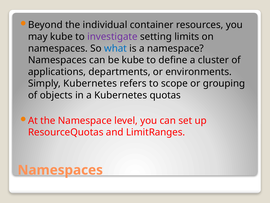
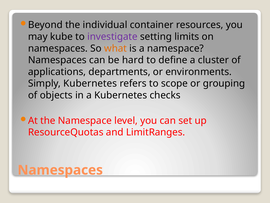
what colour: blue -> orange (115, 48)
be kube: kube -> hard (133, 60)
quotas: quotas -> checks (165, 95)
